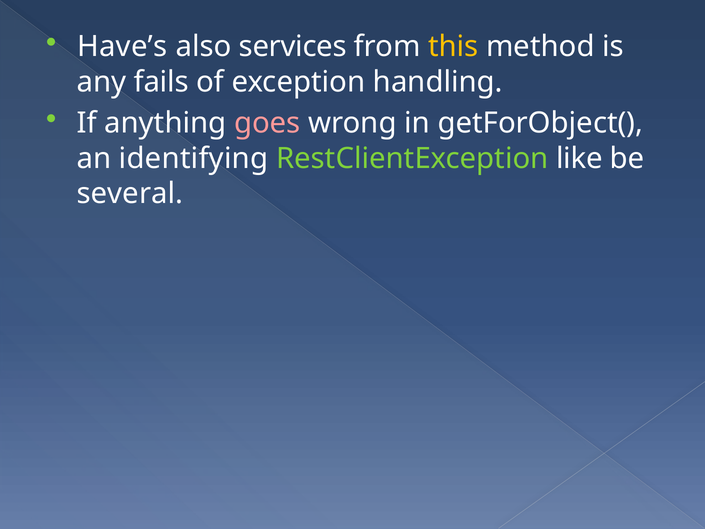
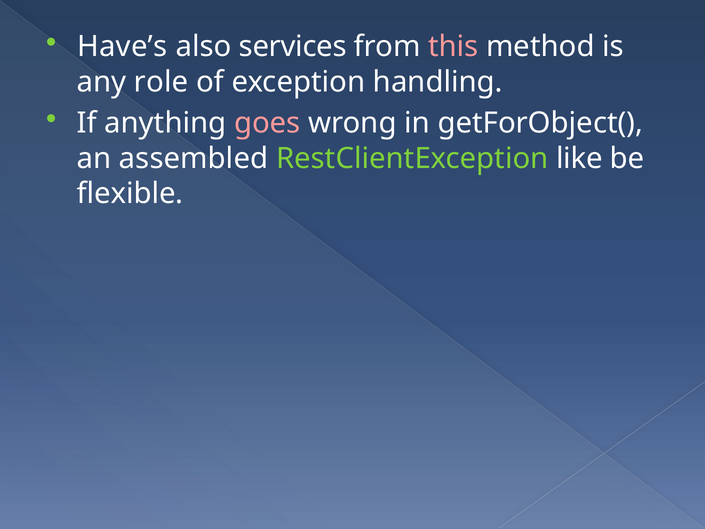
this colour: yellow -> pink (453, 47)
fails: fails -> role (161, 82)
identifying: identifying -> assembled (194, 158)
several: several -> flexible (130, 194)
